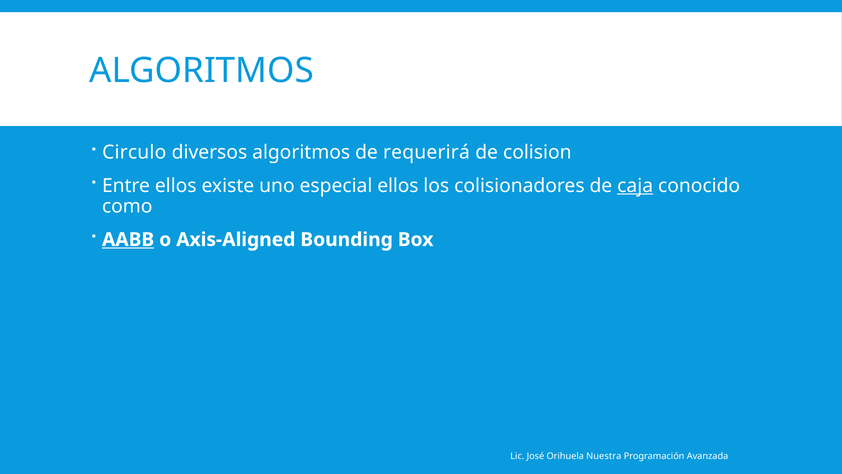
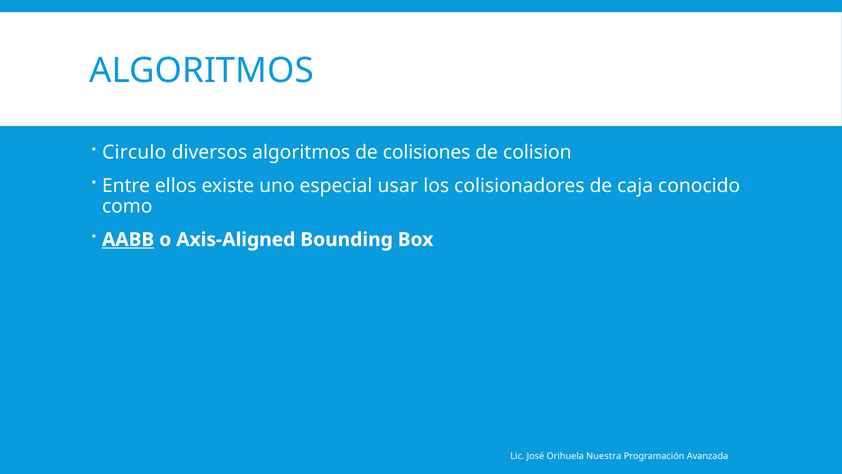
requerirá: requerirá -> colisiones (427, 152)
especial ellos: ellos -> usar (398, 185)
caja underline: present -> none (635, 185)
